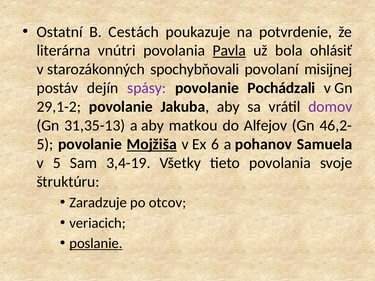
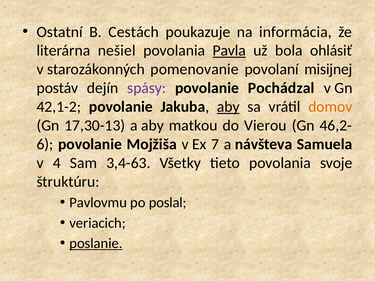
potvrdenie: potvrdenie -> informácia (295, 32)
vnútri: vnútri -> nešiel (117, 51)
spochybňovali: spochybňovali -> pomenovanie (195, 69)
Pochádzali: Pochádzali -> Pochádzal (281, 88)
29,1-2: 29,1-2 -> 42,1-2 (59, 107)
aby underline: none -> present (228, 107)
domov colour: purple -> orange (330, 107)
31,35-13: 31,35-13 -> 17,30-13 (95, 126)
Alfejov: Alfejov -> Vierou (265, 126)
5: 5 -> 6 (45, 144)
Mojžiša underline: present -> none (152, 144)
6: 6 -> 7 (215, 144)
pohanov: pohanov -> návšteva (264, 144)
v 5: 5 -> 4 (57, 163)
3,4-19: 3,4-19 -> 3,4-63 (128, 163)
Zaradzuje: Zaradzuje -> Pavlovmu (98, 203)
otcov: otcov -> poslal (168, 203)
